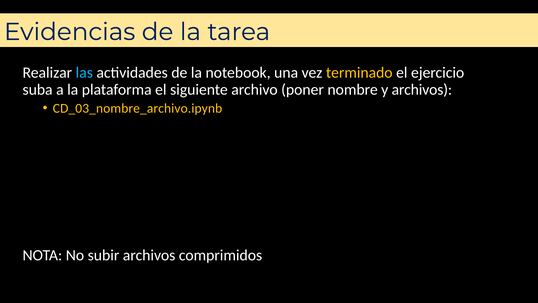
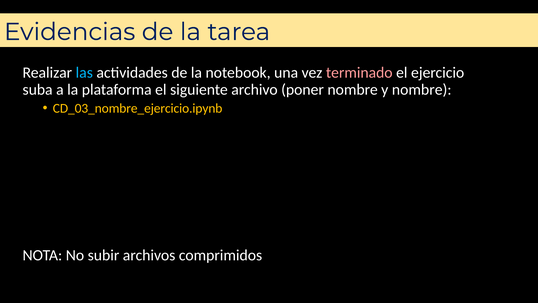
terminado colour: yellow -> pink (359, 73)
y archivos: archivos -> nombre (422, 90)
CD_03_nombre_archivo.ipynb: CD_03_nombre_archivo.ipynb -> CD_03_nombre_ejercicio.ipynb (138, 108)
